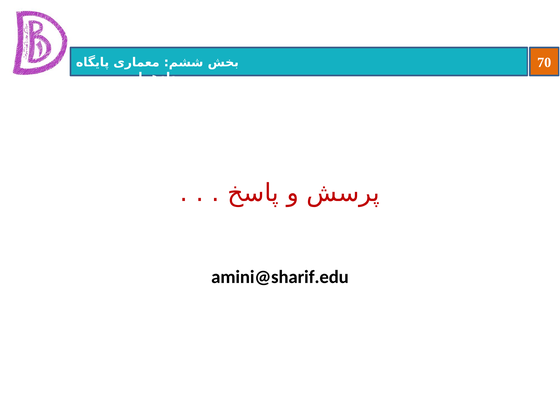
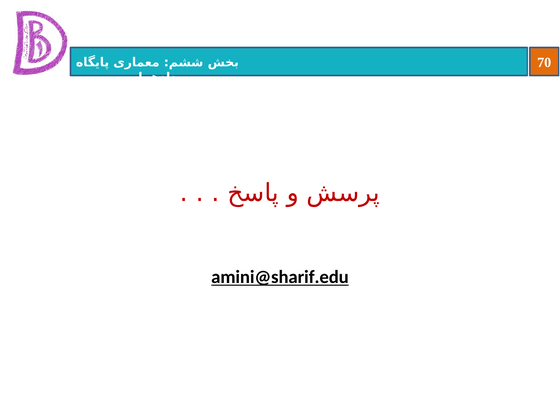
amini@sharif.edu underline: none -> present (280, 277)
